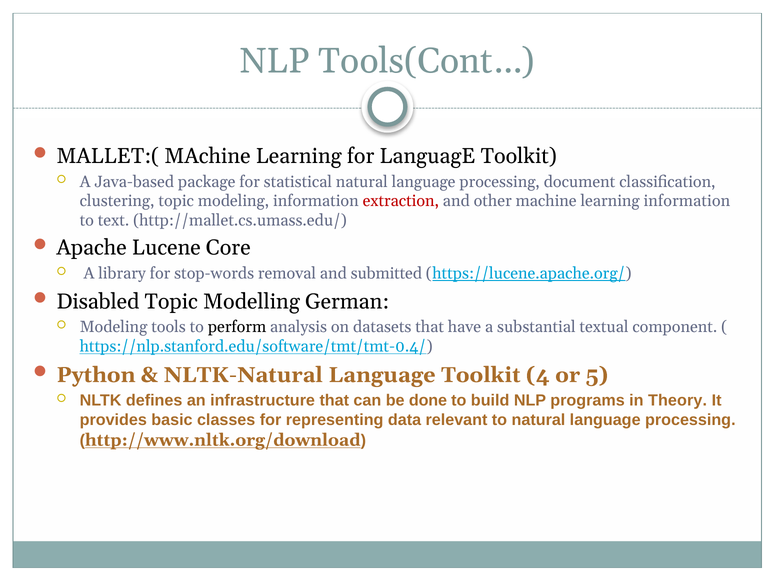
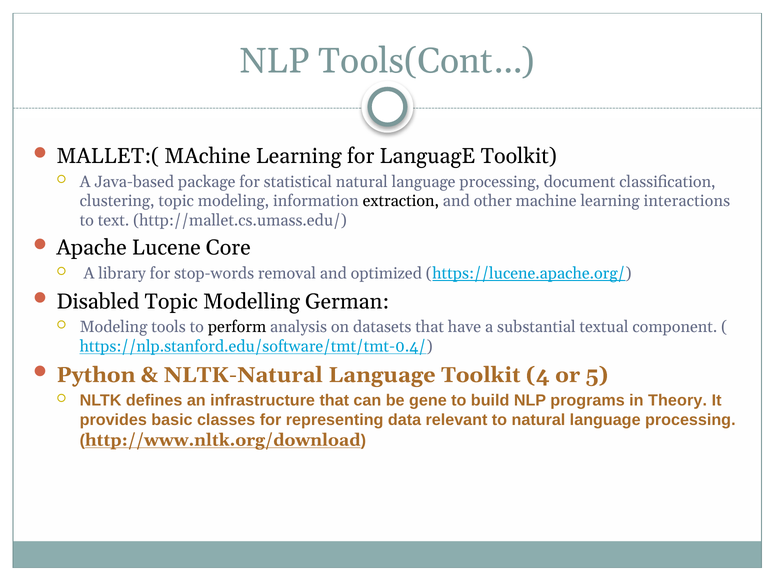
extraction colour: red -> black (401, 201)
learning information: information -> interactions (687, 201)
submitted: submitted -> optimized (386, 273)
done: done -> gene (428, 401)
